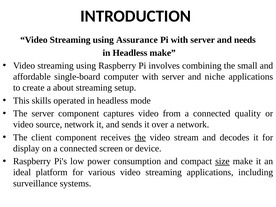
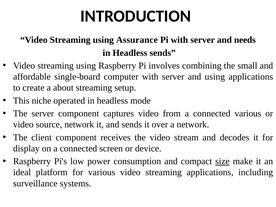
Headless make: make -> sends (163, 53)
and niche: niche -> using (215, 77)
skills: skills -> niche (41, 101)
connected quality: quality -> various (248, 113)
the underline: present -> none (140, 137)
